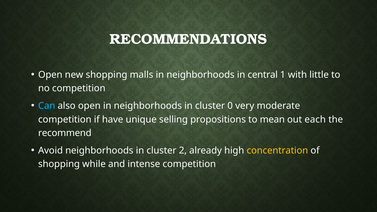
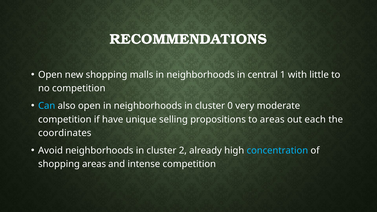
to mean: mean -> areas (272, 119)
recommend: recommend -> coordinates (65, 133)
concentration colour: yellow -> light blue (277, 151)
shopping while: while -> areas (94, 164)
